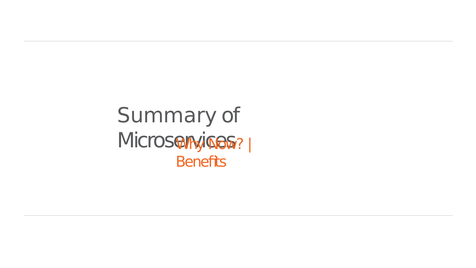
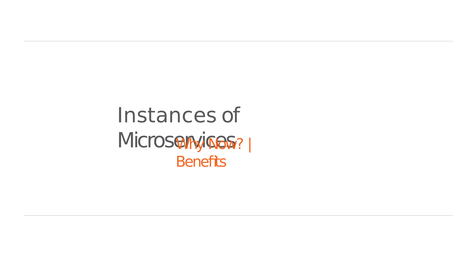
Summary: Summary -> Instances (167, 115)
